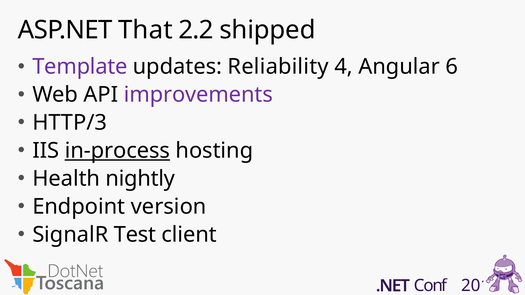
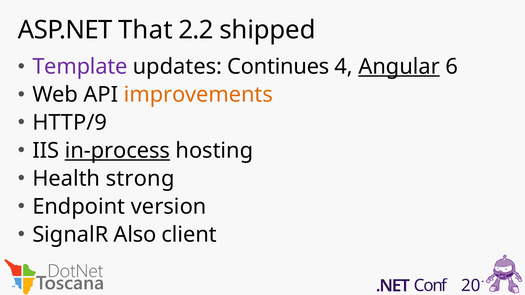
Reliability: Reliability -> Continues (278, 67)
Angular underline: none -> present (399, 67)
improvements colour: purple -> orange (198, 95)
HTTP/3: HTTP/3 -> HTTP/9 (70, 123)
nightly: nightly -> strong (140, 179)
Test: Test -> Also (135, 235)
